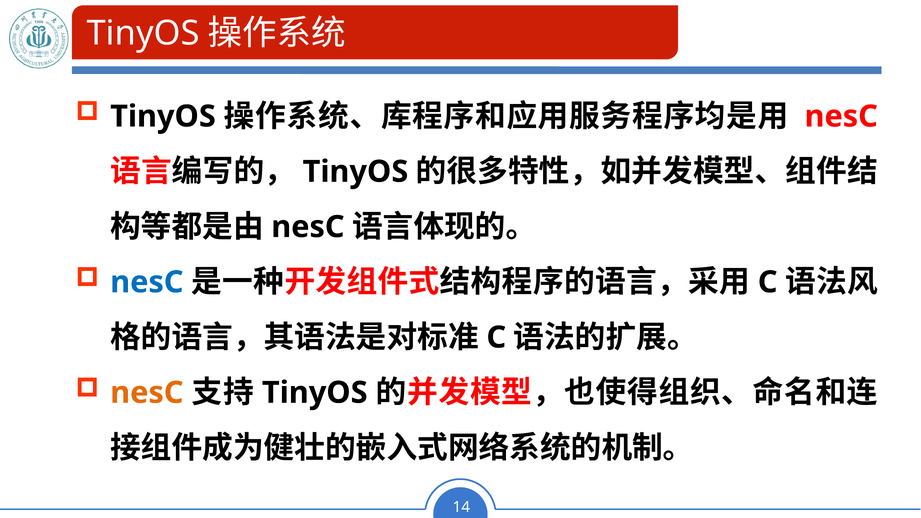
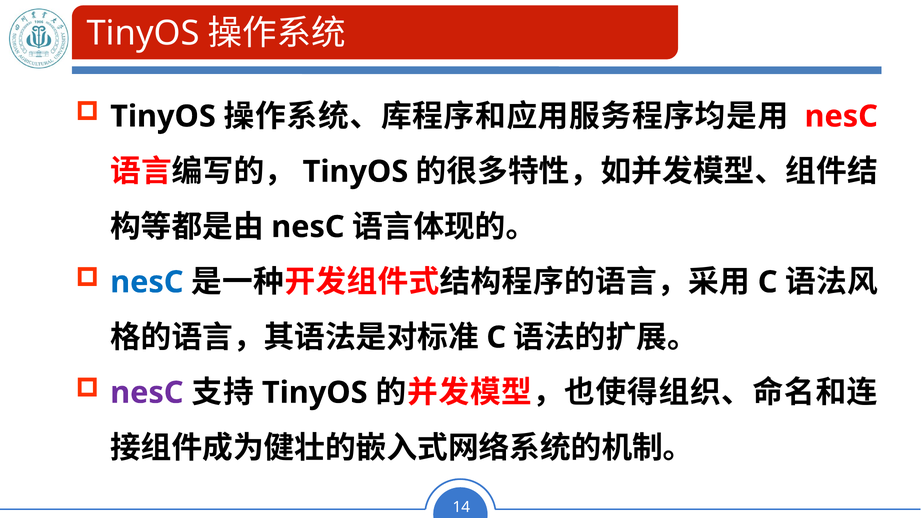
nesC colour: orange -> purple (147, 393)
